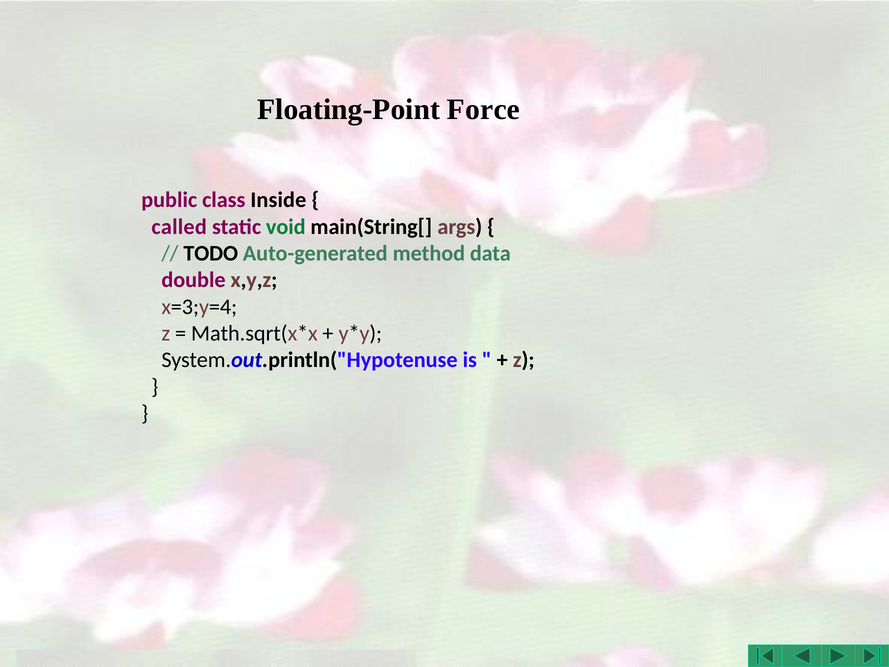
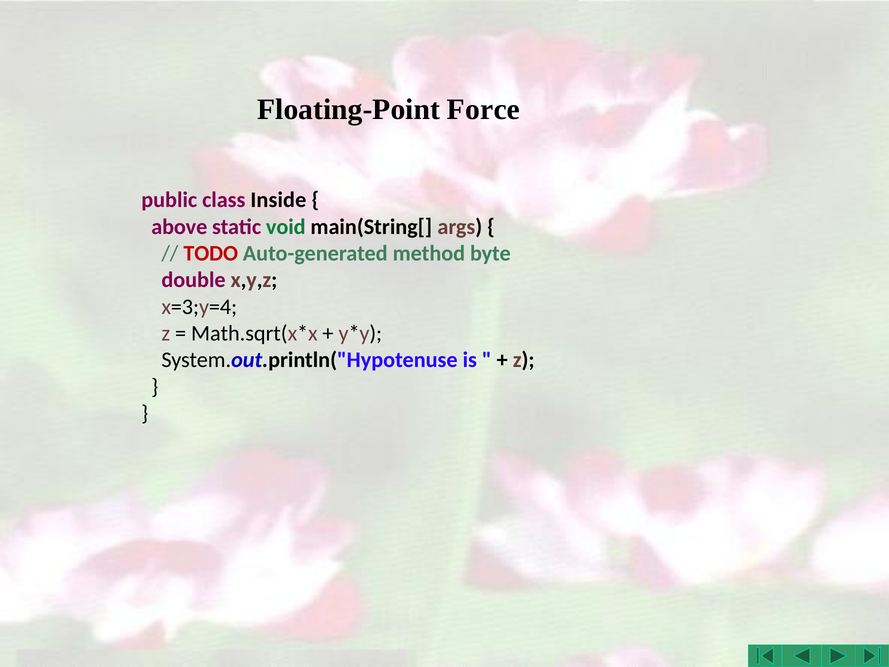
called: called -> above (179, 227)
TODO colour: black -> red (211, 253)
data: data -> byte (490, 253)
